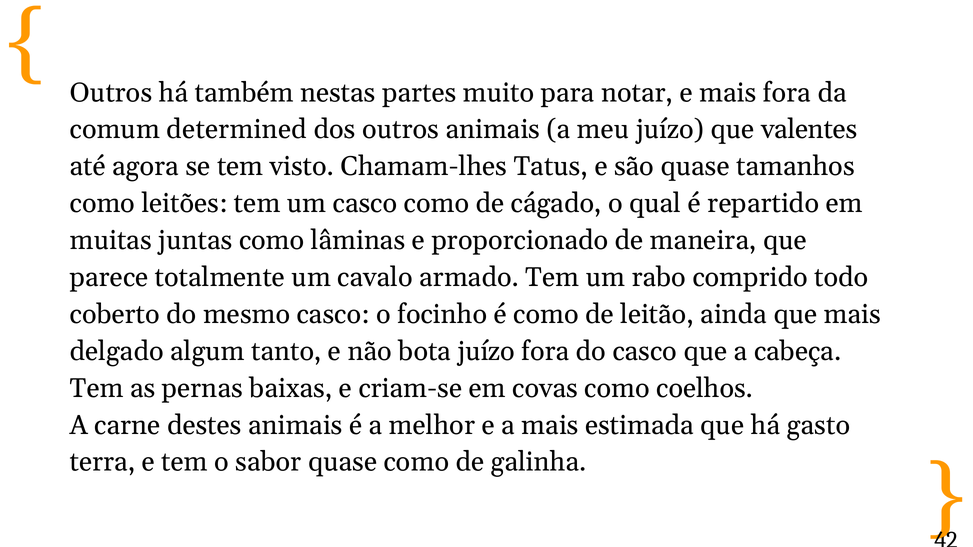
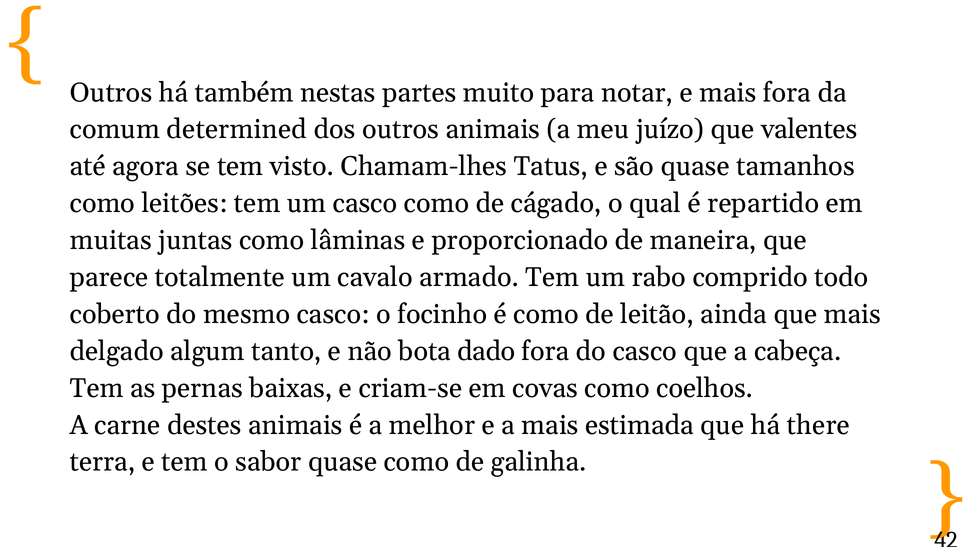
bota juízo: juízo -> dado (486, 351)
gasto: gasto -> there (818, 425)
